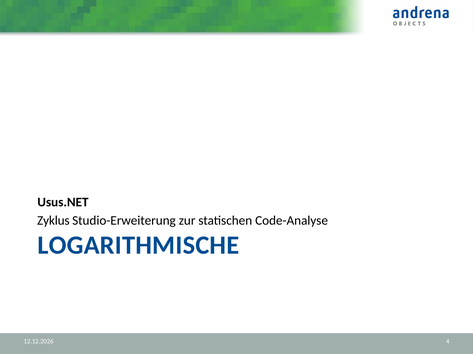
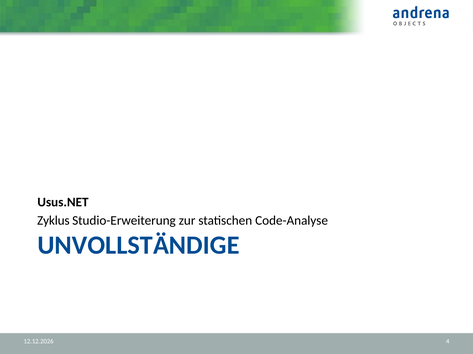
LOGARITHMISCHE: LOGARITHMISCHE -> UNVOLLSTÄNDIGE (138, 246)
